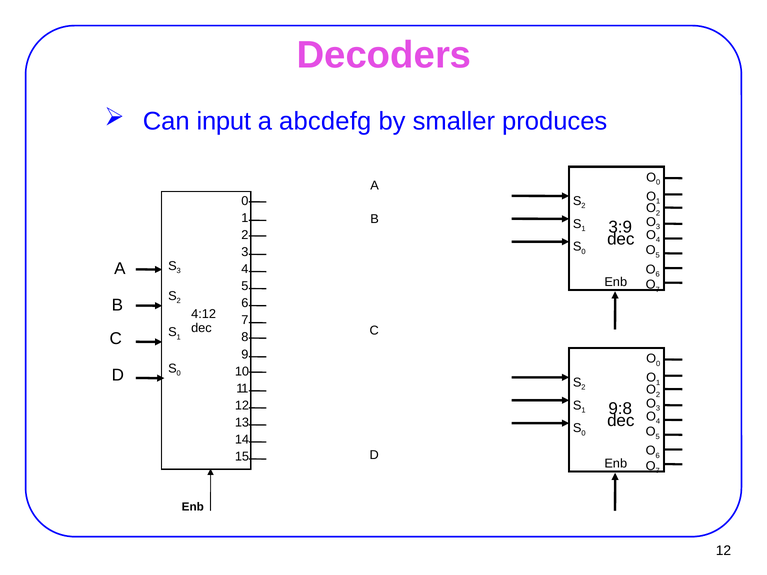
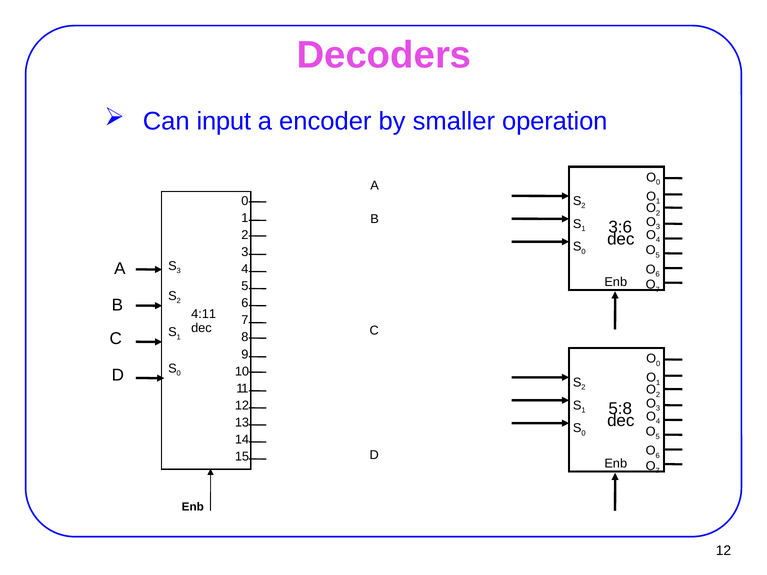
abcdefg: abcdefg -> encoder (325, 121)
produces: produces -> operation (555, 121)
3:9: 3:9 -> 3:6 (620, 227)
4:12: 4:12 -> 4:11 (204, 314)
9:8: 9:8 -> 5:8 (620, 409)
